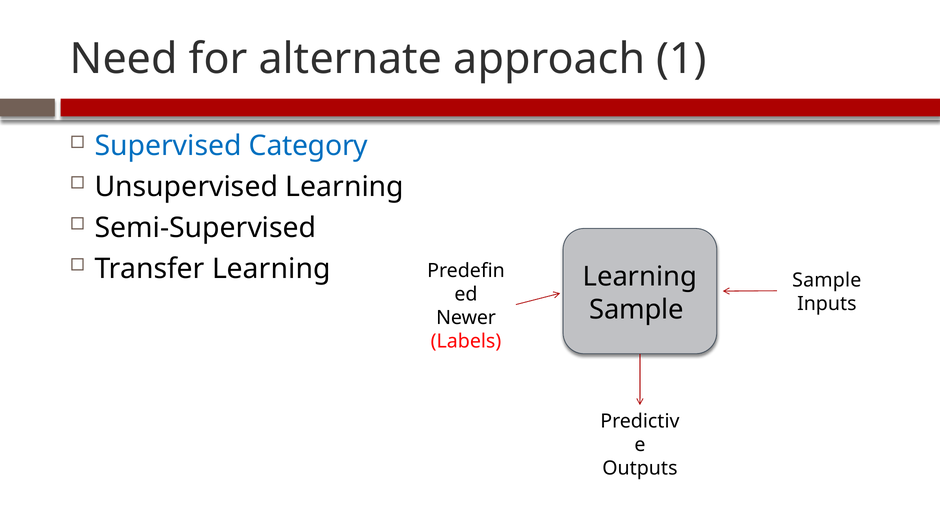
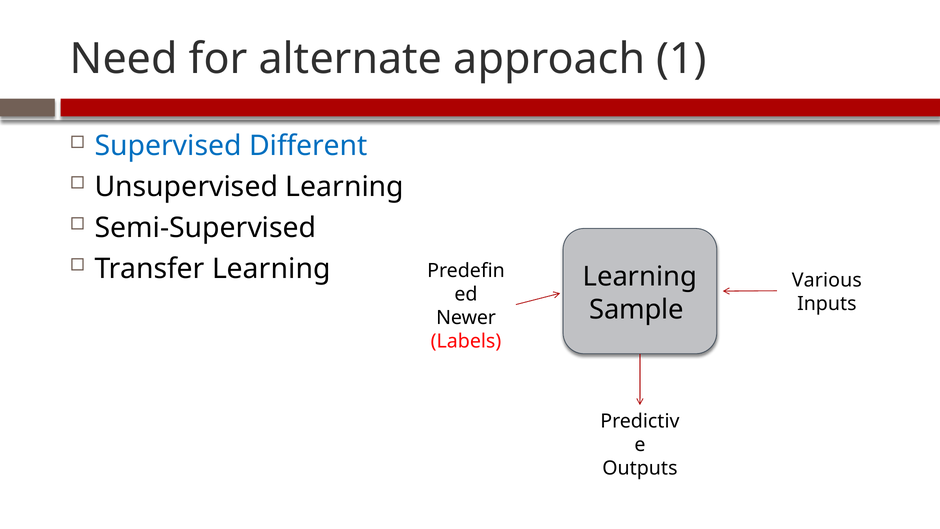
Category: Category -> Different (308, 146)
Sample: Sample -> Various (827, 280)
